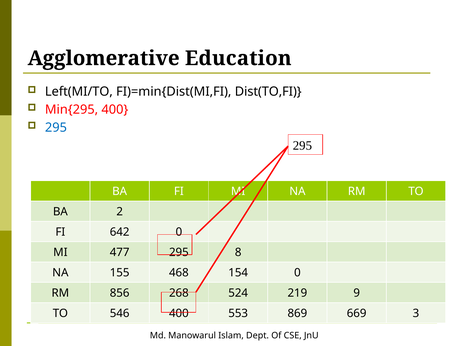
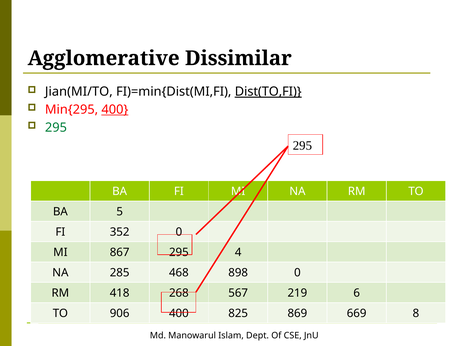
Education: Education -> Dissimilar (238, 58)
Left(MI/TO: Left(MI/TO -> Jian(MI/TO (79, 92)
Dist(TO,FI underline: none -> present (268, 92)
400 underline: none -> present (115, 109)
295 colour: blue -> green (56, 127)
2: 2 -> 5 (120, 212)
642: 642 -> 352 (120, 232)
477: 477 -> 867 (120, 252)
8: 8 -> 4 (238, 252)
155: 155 -> 285 (120, 273)
154: 154 -> 898 (238, 273)
856: 856 -> 418 (120, 293)
524: 524 -> 567 (238, 293)
9: 9 -> 6 (357, 293)
546: 546 -> 906 (120, 313)
553: 553 -> 825 (238, 313)
3: 3 -> 8 (416, 313)
